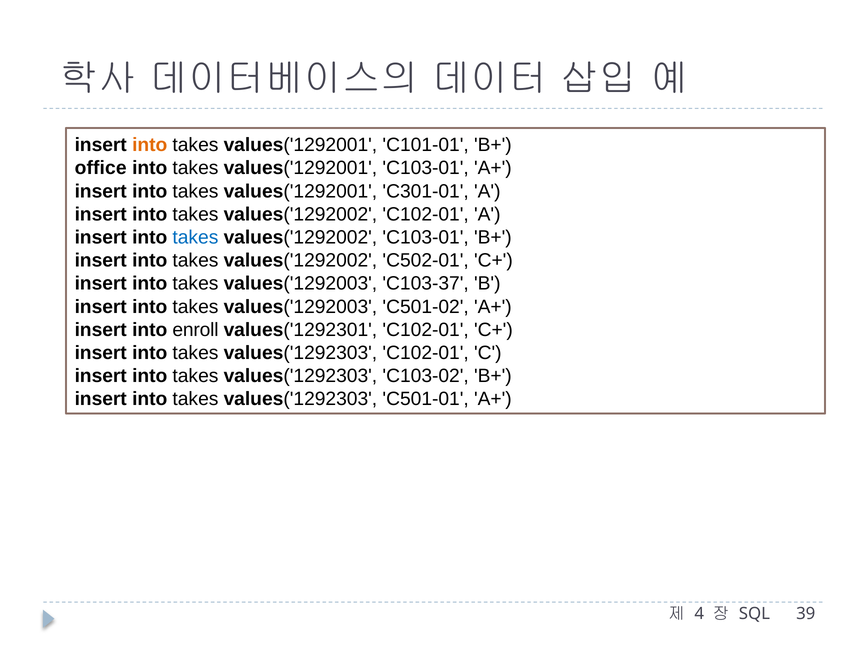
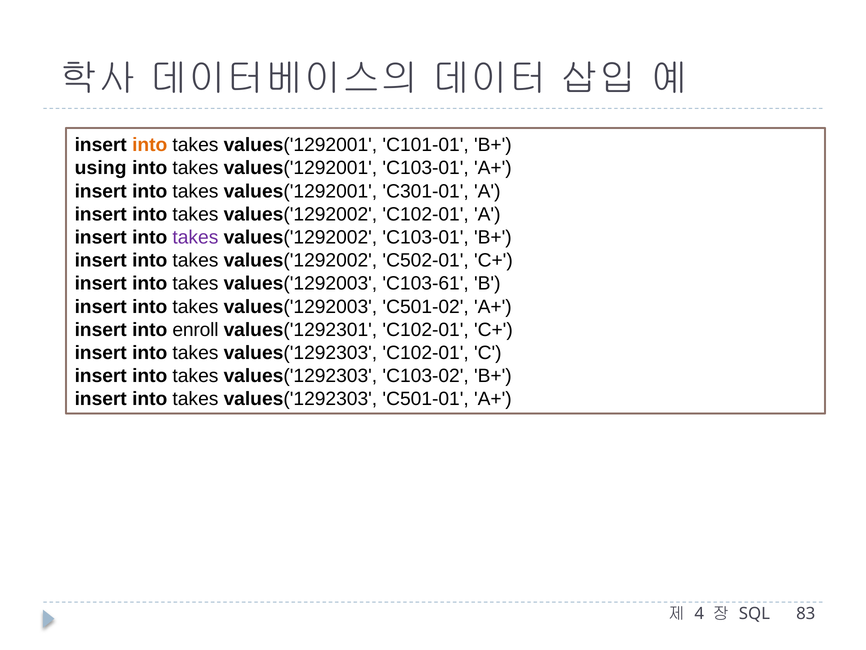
office: office -> using (101, 168)
takes colour: blue -> purple (195, 237)
C103-37: C103-37 -> C103-61 (426, 283)
39: 39 -> 83 (806, 613)
